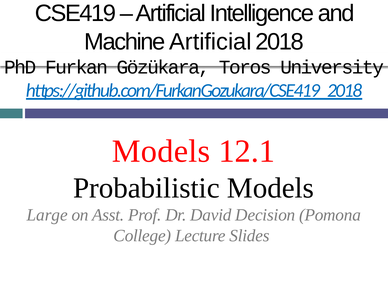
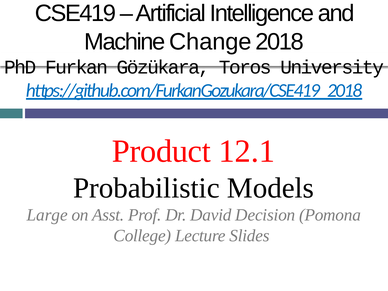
Machine Artificial: Artificial -> Change (210, 42)
Models: Models -> Product (161, 151)
